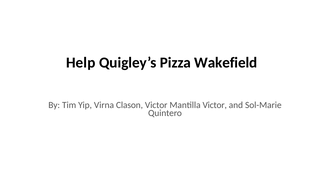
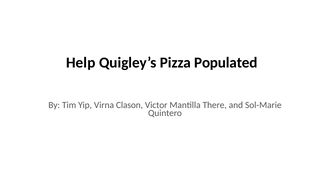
Wakefield: Wakefield -> Populated (226, 63)
Mantilla Victor: Victor -> There (215, 105)
